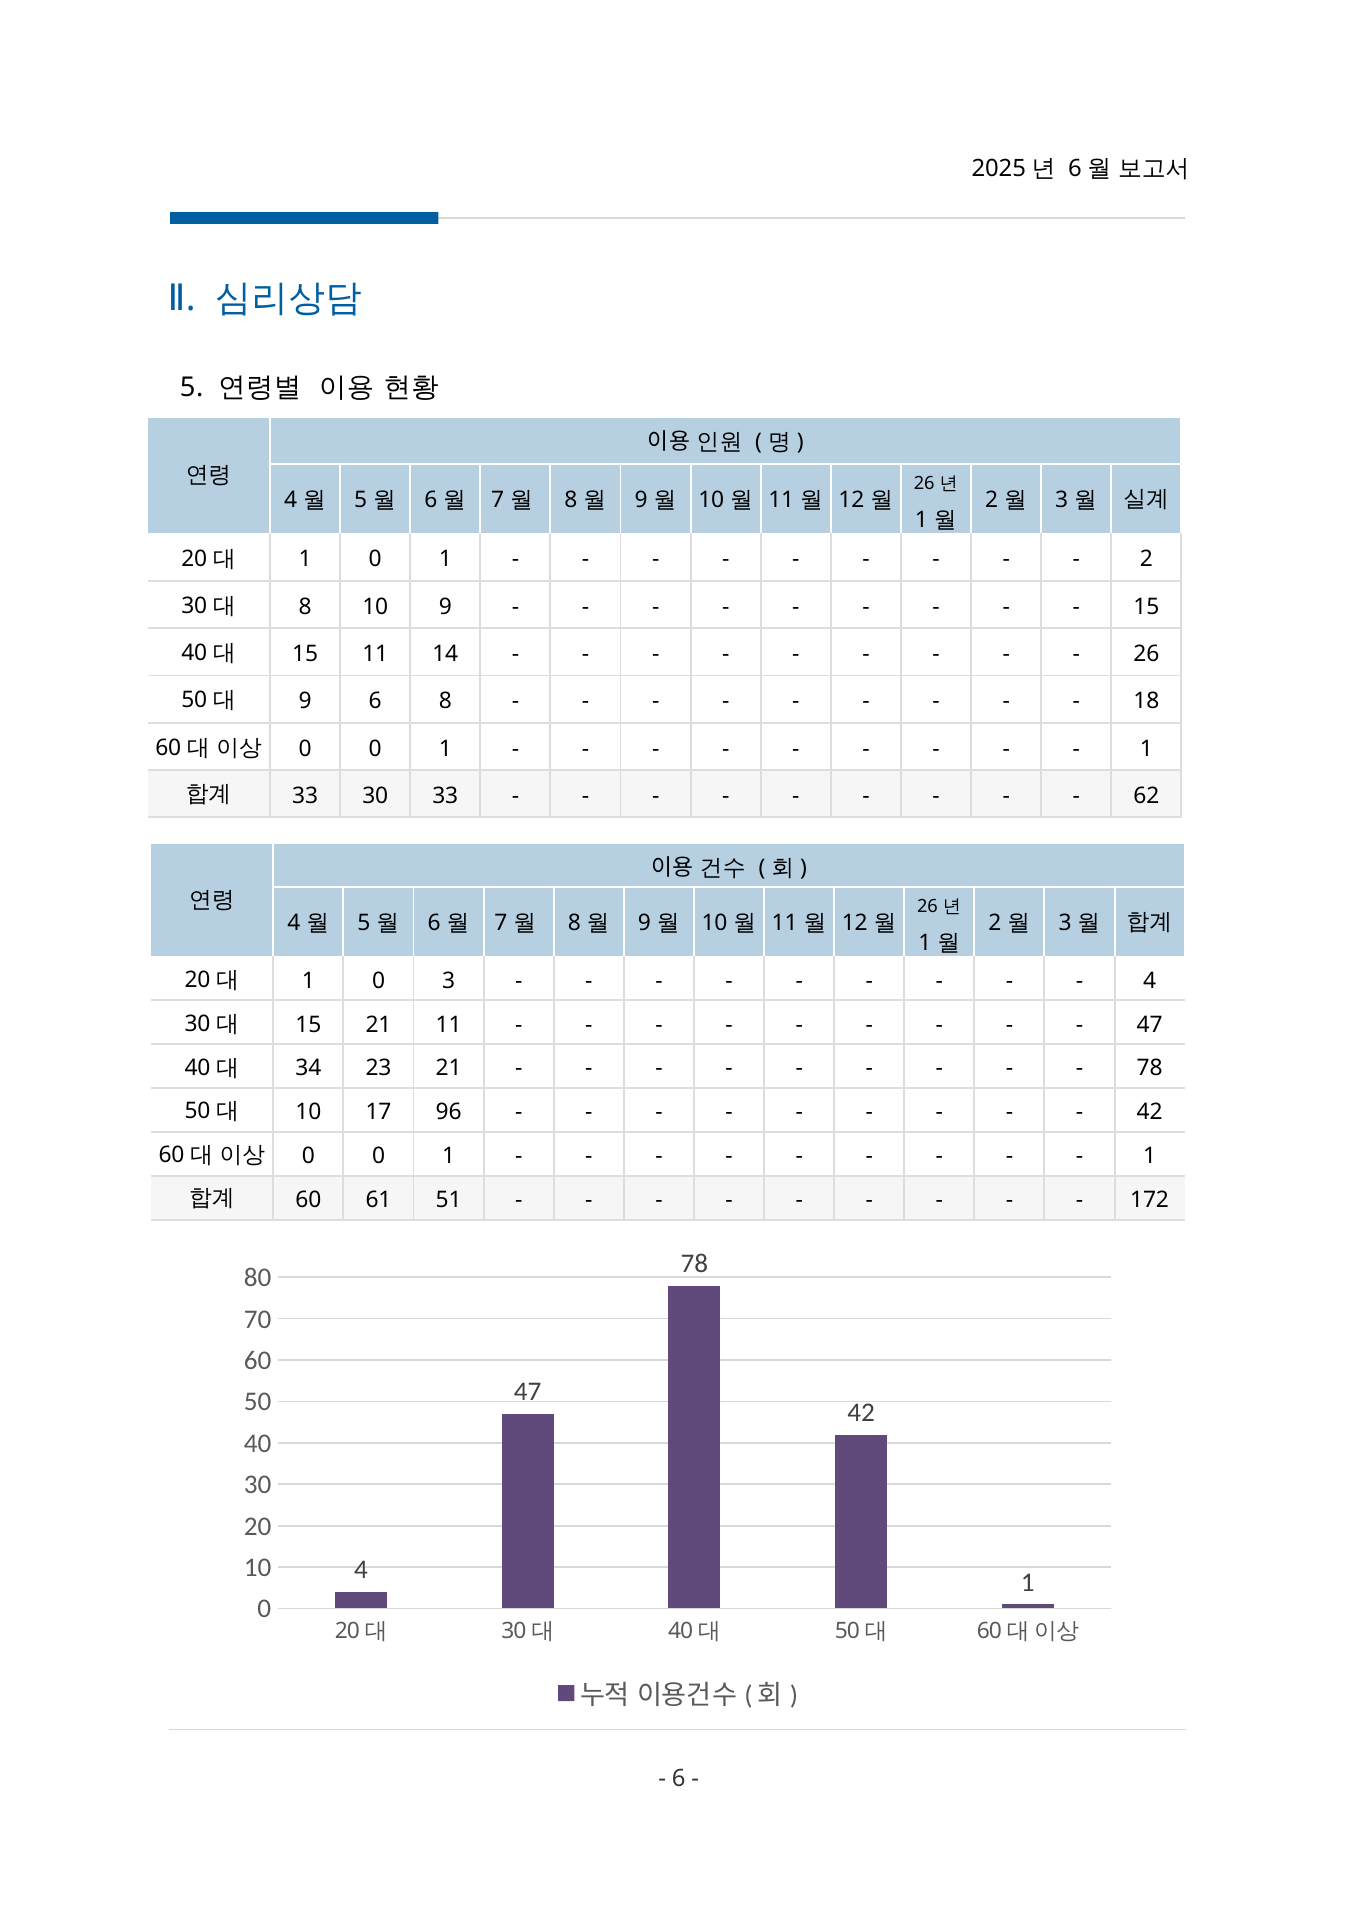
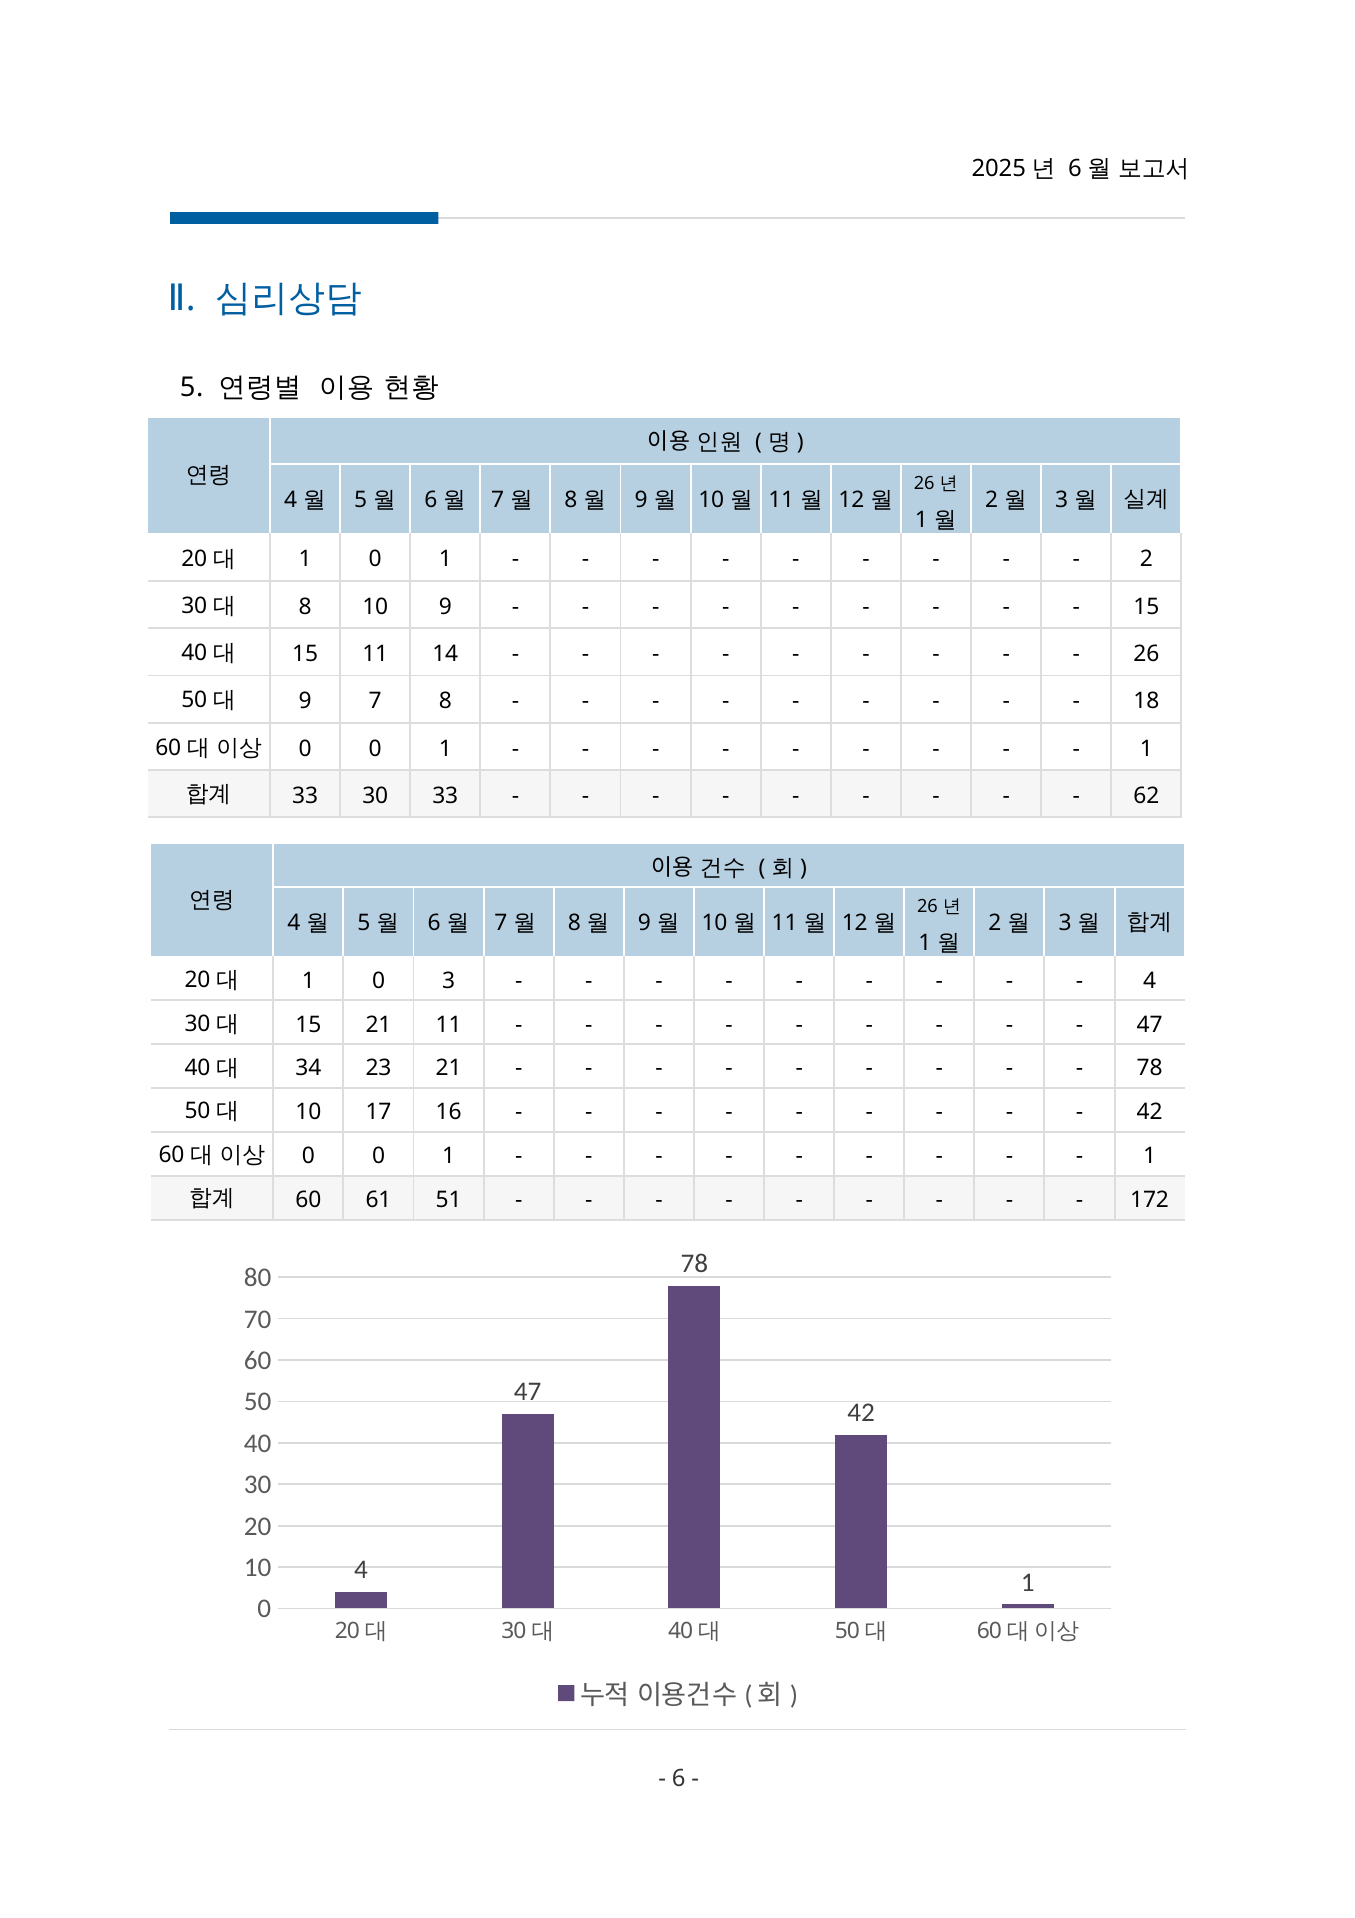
9 6: 6 -> 7 (375, 701)
96: 96 -> 16 (449, 1112)
